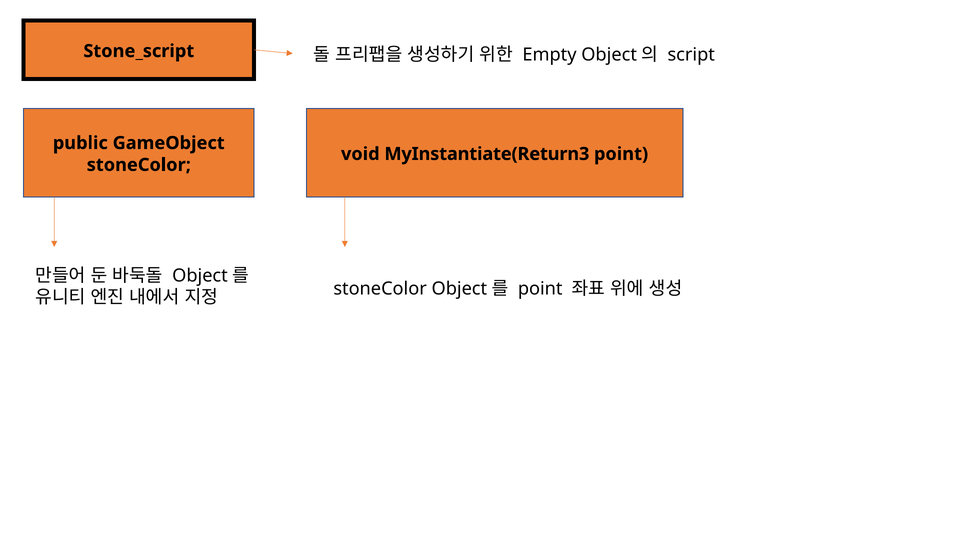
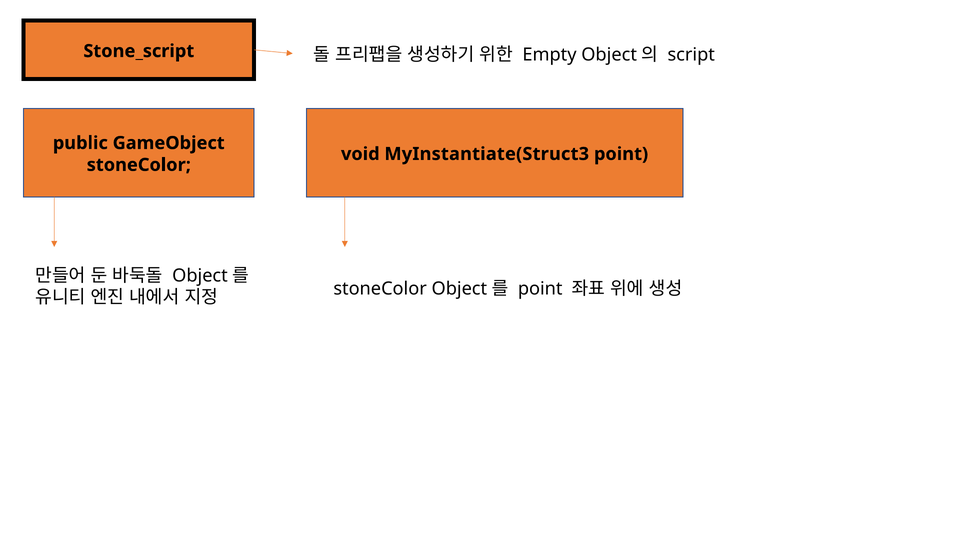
MyInstantiate(Return3: MyInstantiate(Return3 -> MyInstantiate(Struct3 (487, 154)
